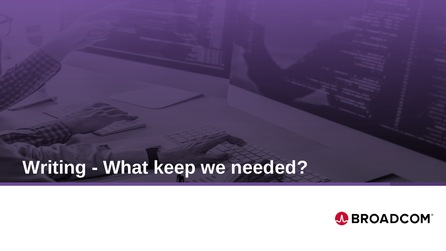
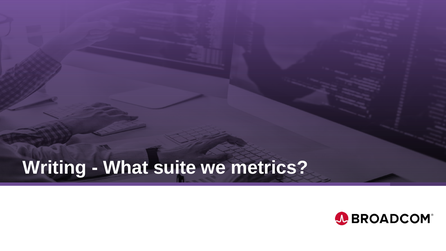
keep: keep -> suite (175, 168)
needed: needed -> metrics (270, 168)
